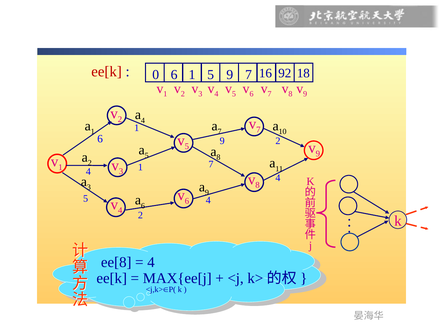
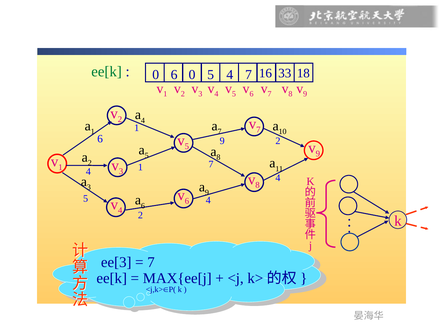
ee[k colour: red -> green (107, 72)
6 1: 1 -> 0 (192, 75)
5 9: 9 -> 4 (230, 75)
92: 92 -> 33 (285, 73)
ee[8: ee[8 -> ee[3 (116, 263)
4: 4 -> 7 (151, 263)
